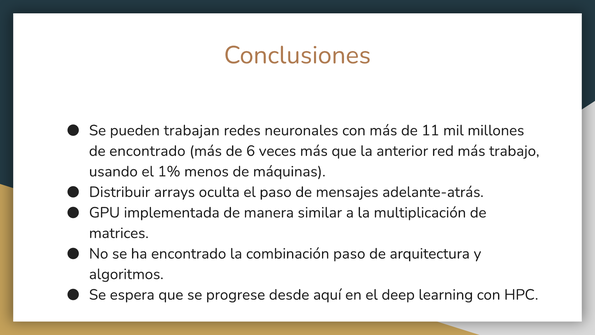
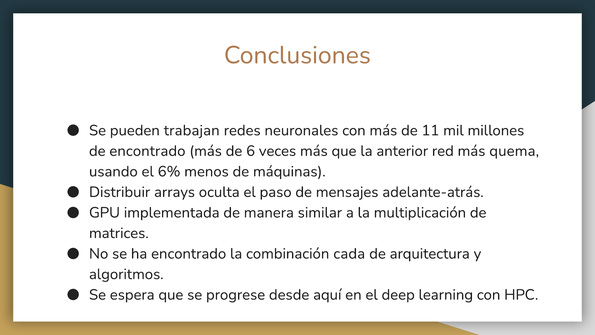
trabajo: trabajo -> quema (514, 151)
1%: 1% -> 6% (169, 171)
combinación paso: paso -> cada (349, 253)
